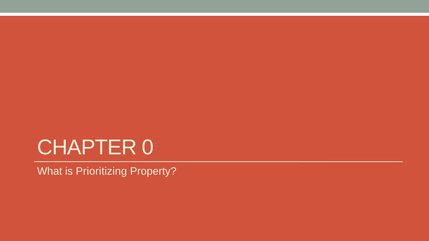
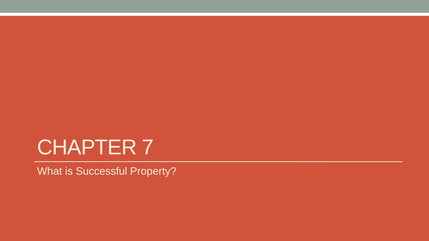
0: 0 -> 7 (148, 148)
Prioritizing: Prioritizing -> Successful (101, 172)
